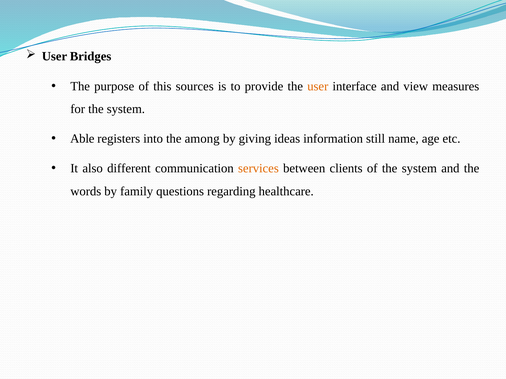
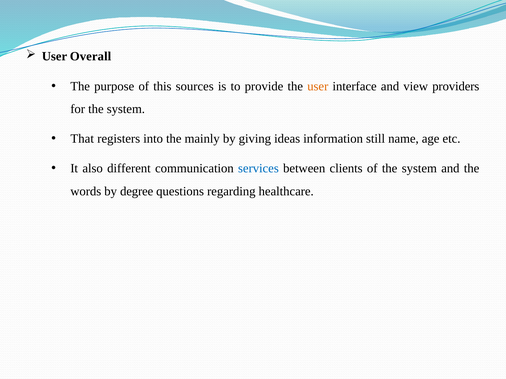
Bridges: Bridges -> Overall (91, 57)
measures: measures -> providers (456, 86)
Able: Able -> That (82, 139)
among: among -> mainly (202, 139)
services colour: orange -> blue (258, 169)
family: family -> degree (137, 191)
